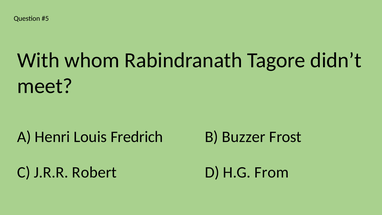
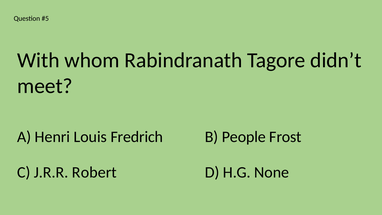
Buzzer: Buzzer -> People (244, 137)
From: From -> None (272, 172)
